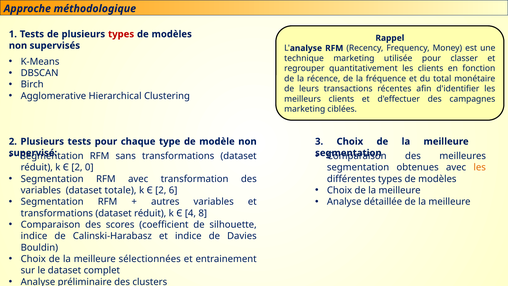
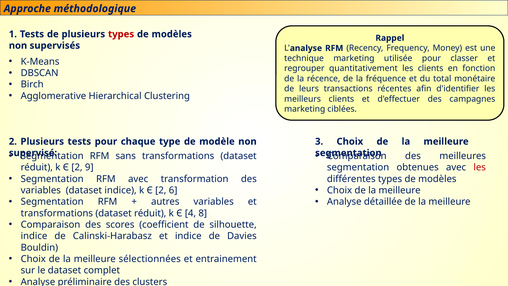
0: 0 -> 9 (89, 167)
les colour: orange -> red (480, 167)
dataset totale: totale -> indice (121, 190)
